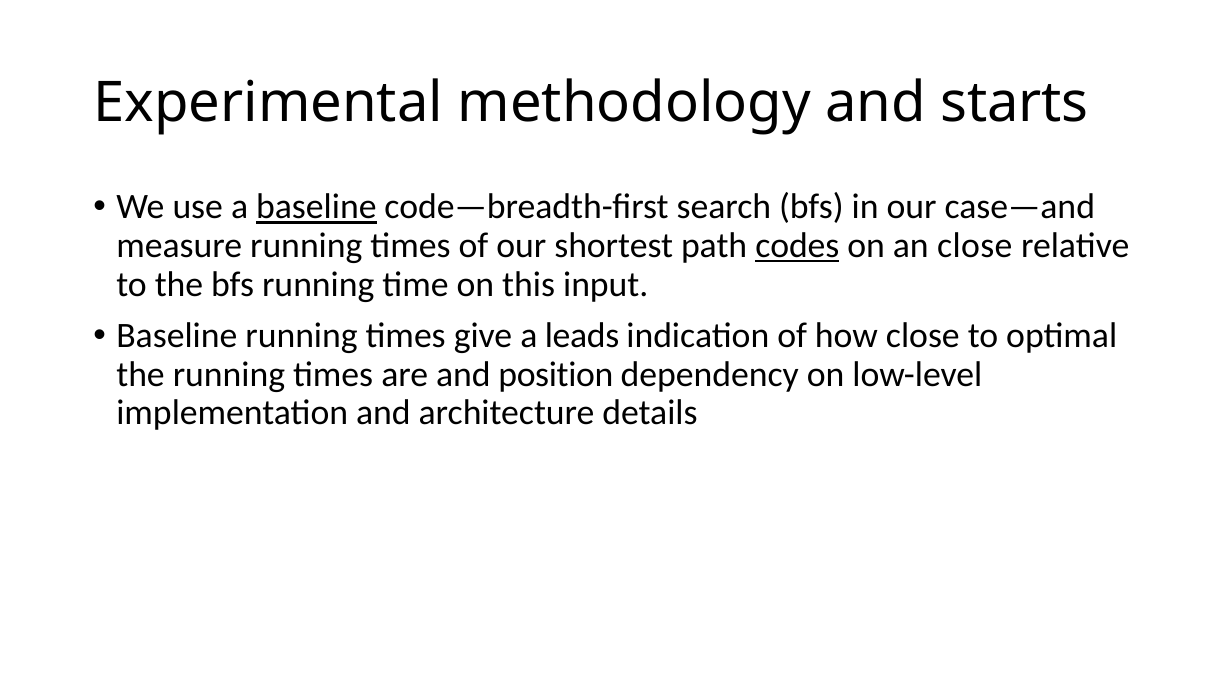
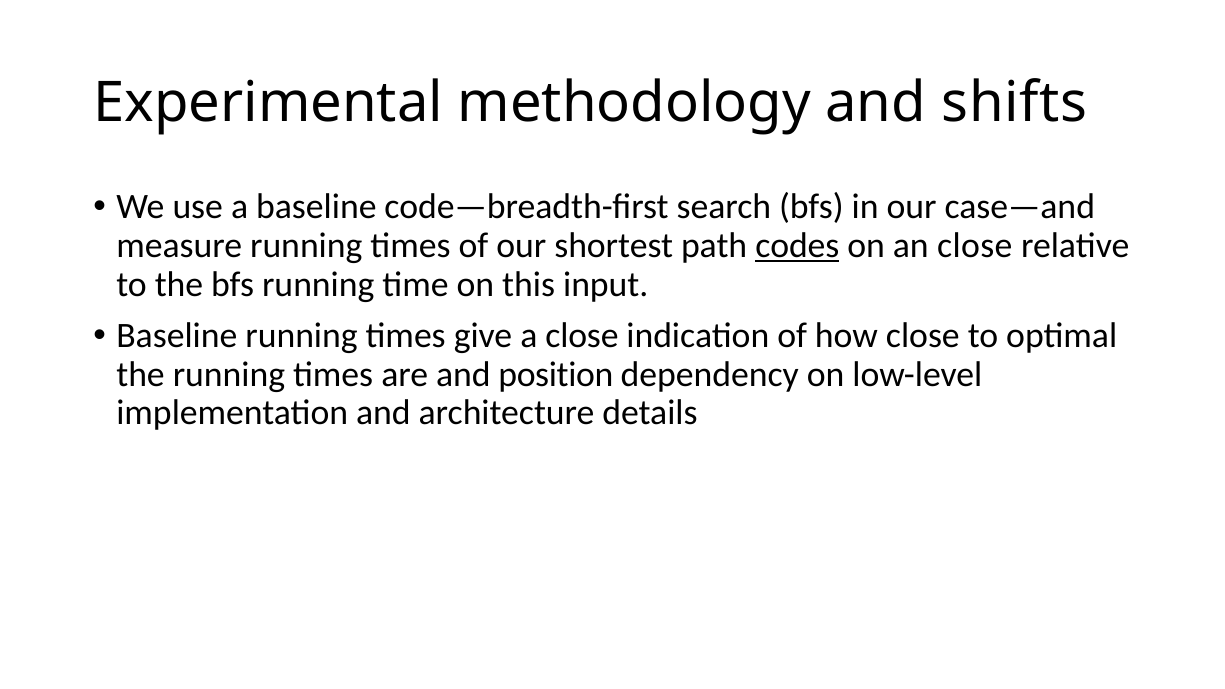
starts: starts -> shifts (1014, 103)
baseline underline: present -> none (316, 207)
a leads: leads -> close (582, 336)
